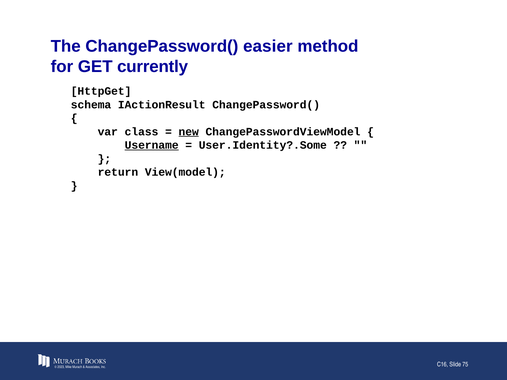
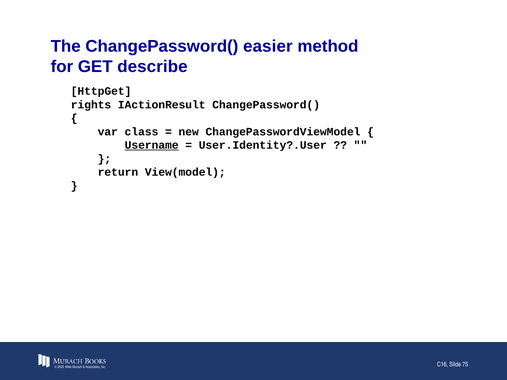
currently: currently -> describe (152, 66)
schema: schema -> rights (91, 105)
new underline: present -> none (189, 132)
User.Identity?.Some: User.Identity?.Some -> User.Identity?.User (263, 145)
